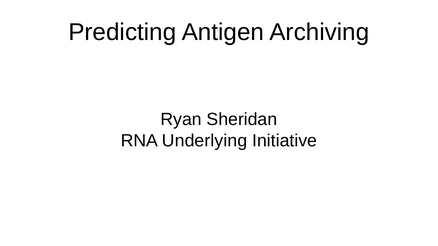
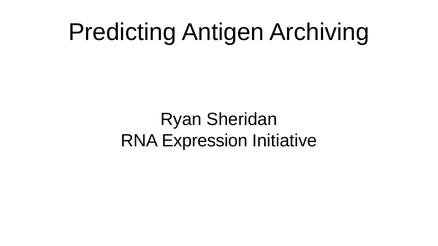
Underlying: Underlying -> Expression (205, 141)
